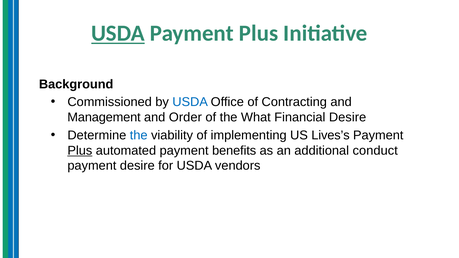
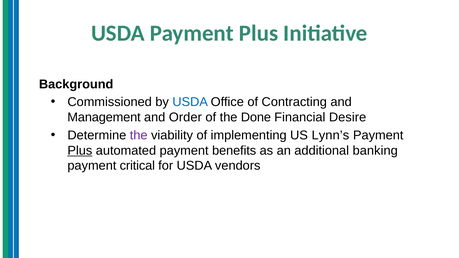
USDA underline: present -> none (118, 33)
What: What -> Done (256, 117)
the colour: blue -> purple (139, 135)
Lives’s: Lives’s -> Lynn’s (330, 135)
conduct: conduct -> banking (375, 151)
payment desire: desire -> critical (137, 166)
